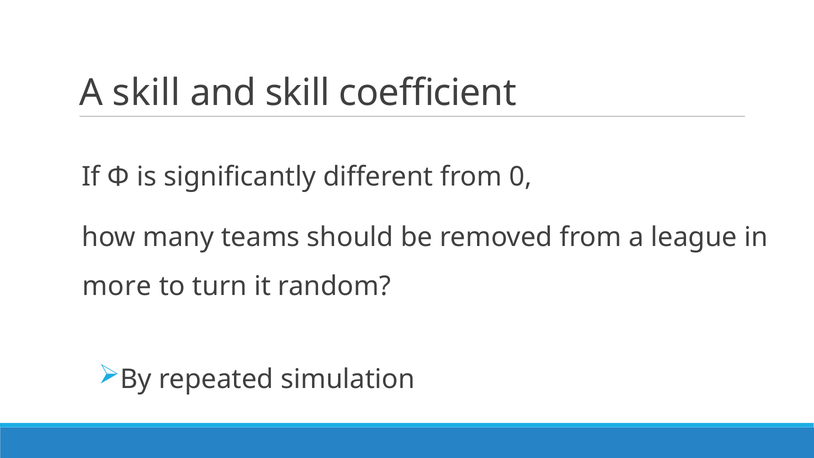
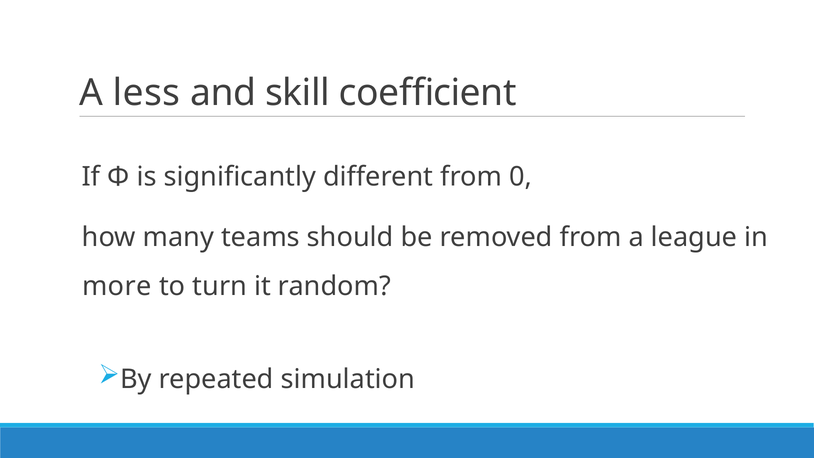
A skill: skill -> less (146, 93)
